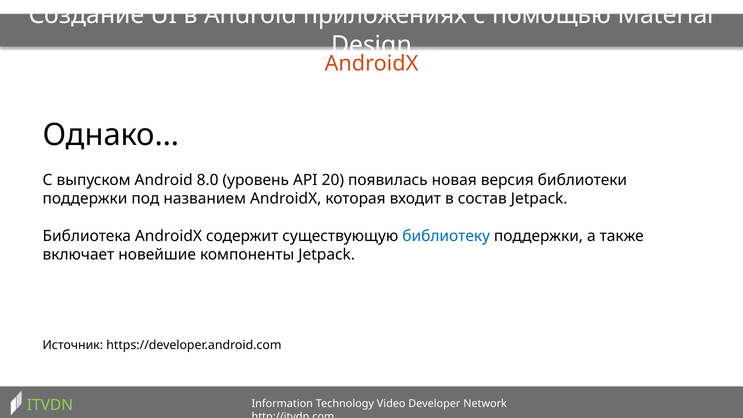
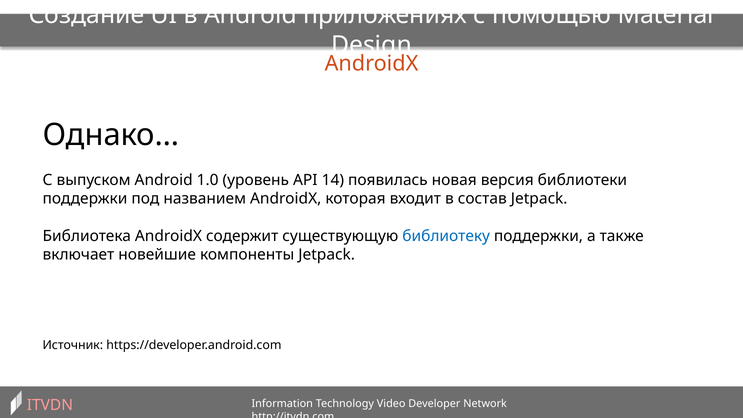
8.0: 8.0 -> 1.0 (208, 180)
20: 20 -> 14 (333, 180)
ITVDN colour: light green -> pink (50, 405)
